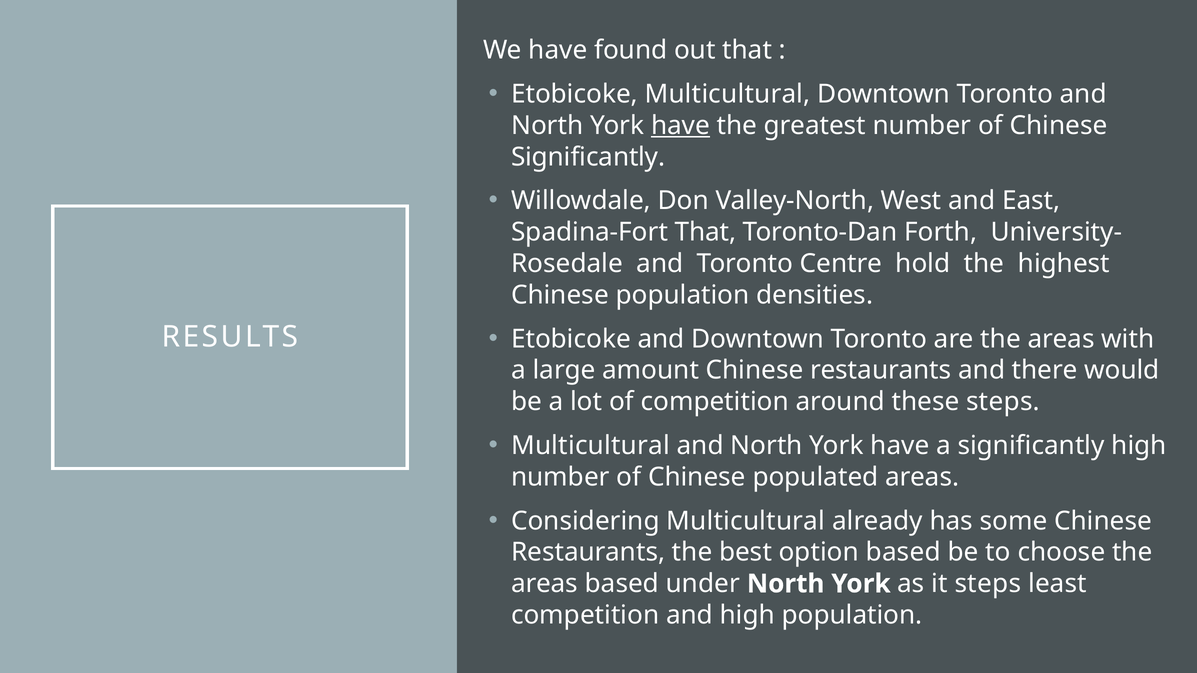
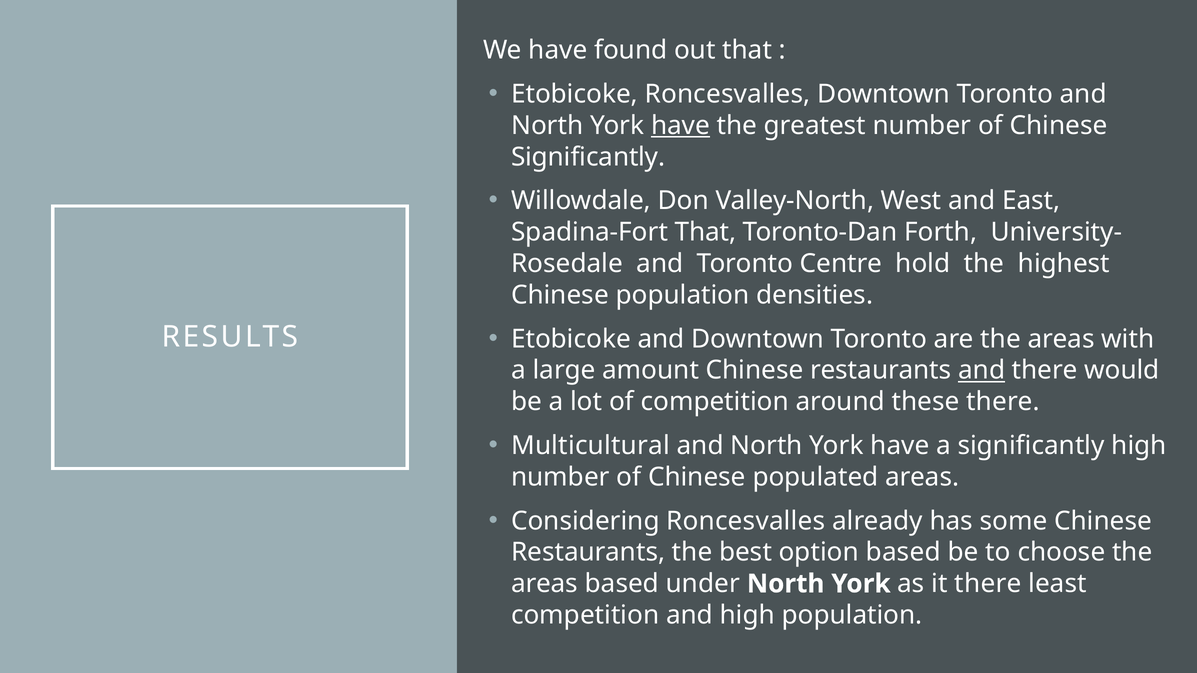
Etobicoke Multicultural: Multicultural -> Roncesvalles (728, 94)
and underline: none -> present (982, 371)
these steps: steps -> there (1003, 402)
Considering Multicultural: Multicultural -> Roncesvalles (746, 521)
it steps: steps -> there (988, 584)
